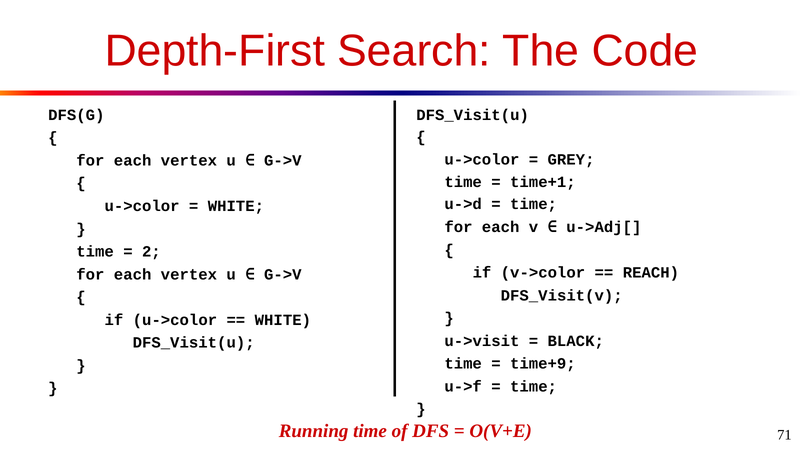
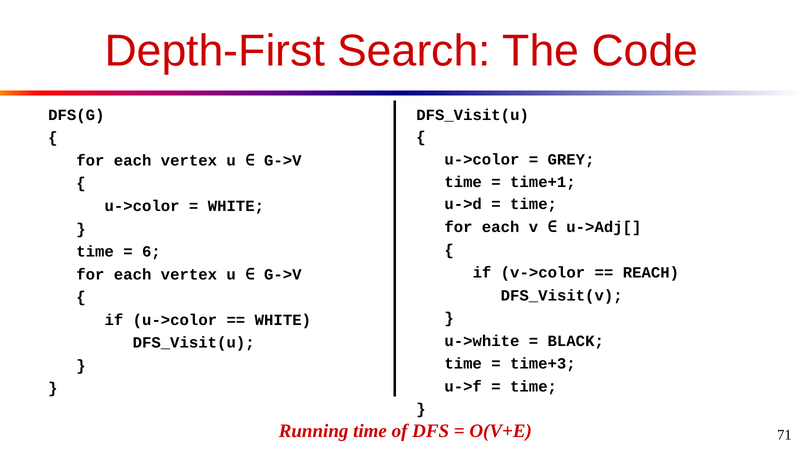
2: 2 -> 6 (151, 251)
u->visit: u->visit -> u->white (482, 341)
time+9: time+9 -> time+3 (543, 363)
